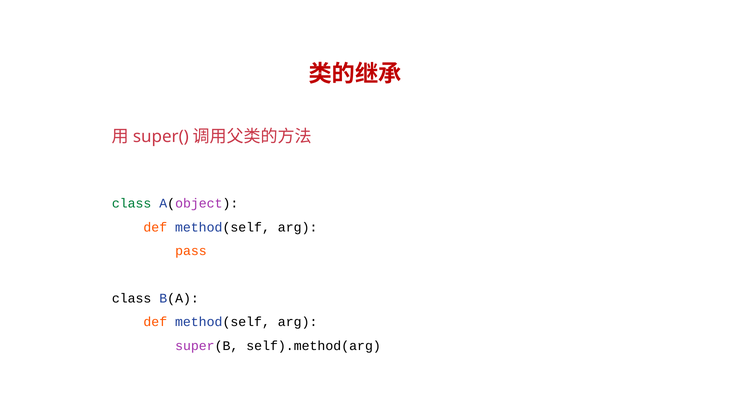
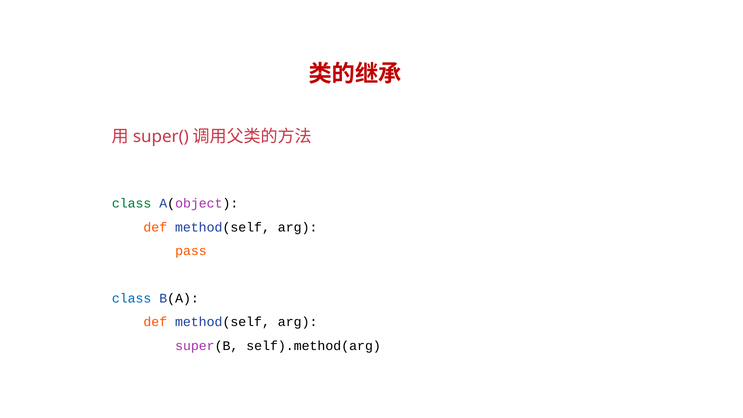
class colour: black -> blue (132, 298)
